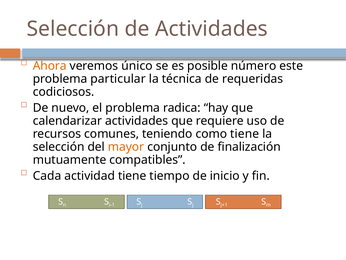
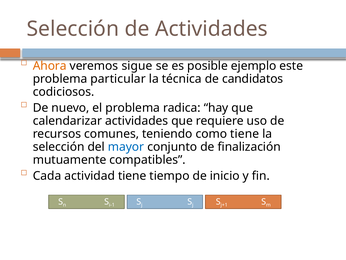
único: único -> sigue (137, 66)
número: número -> ejemplo (254, 66)
requeridas: requeridas -> candidatos (253, 79)
mayor colour: orange -> blue (126, 147)
